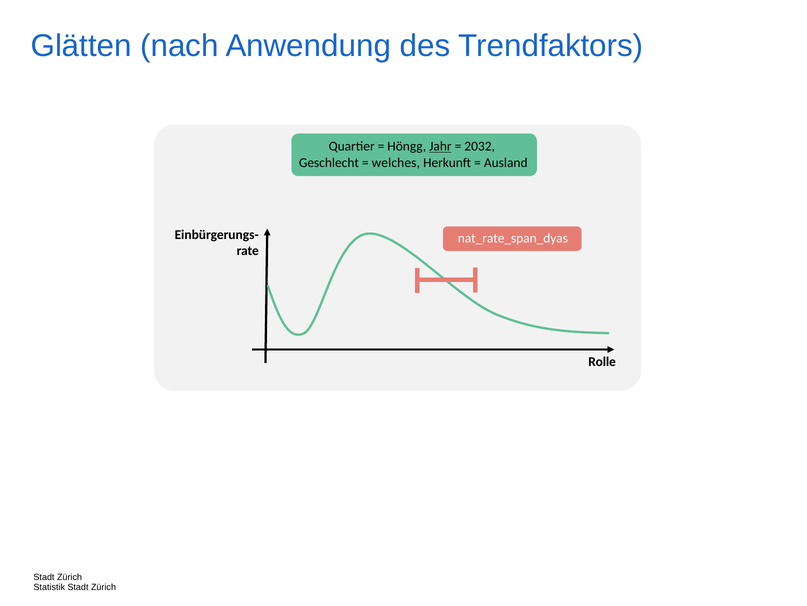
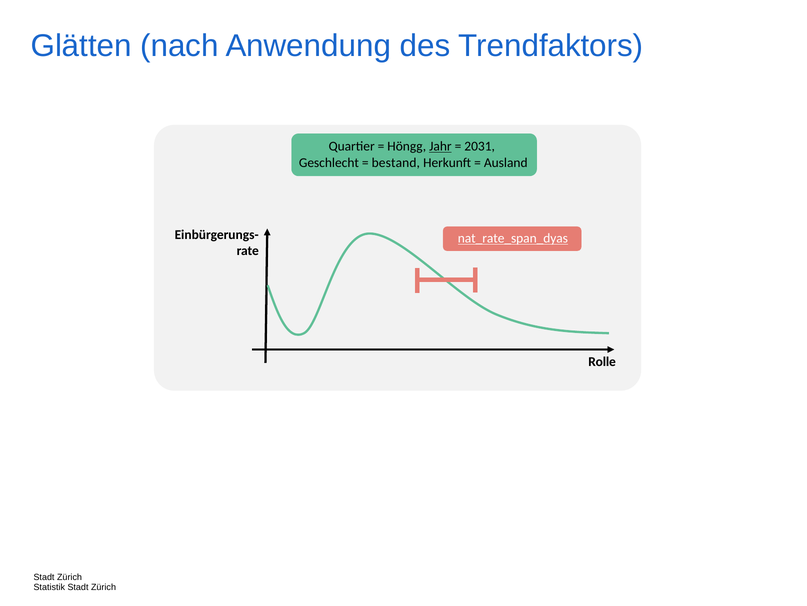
2032: 2032 -> 2031 (480, 146)
welches: welches -> bestand (396, 162)
nat_rate_span_dyas underline: none -> present (513, 238)
